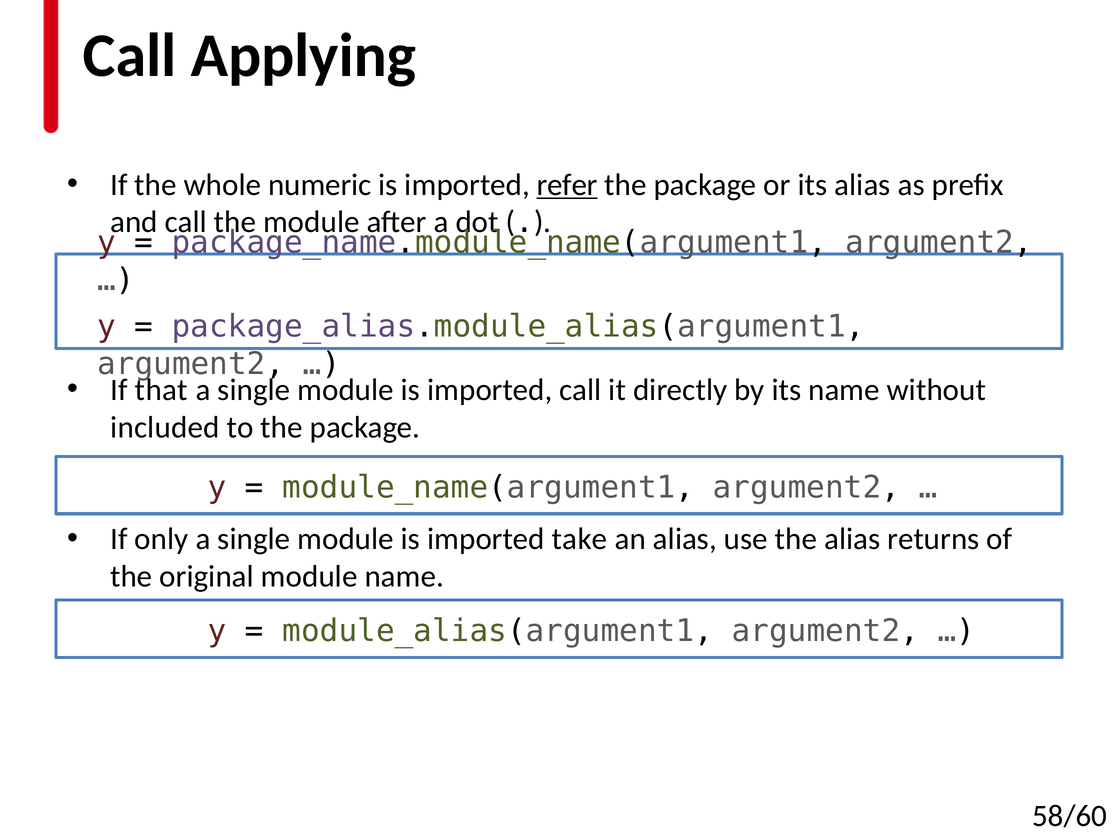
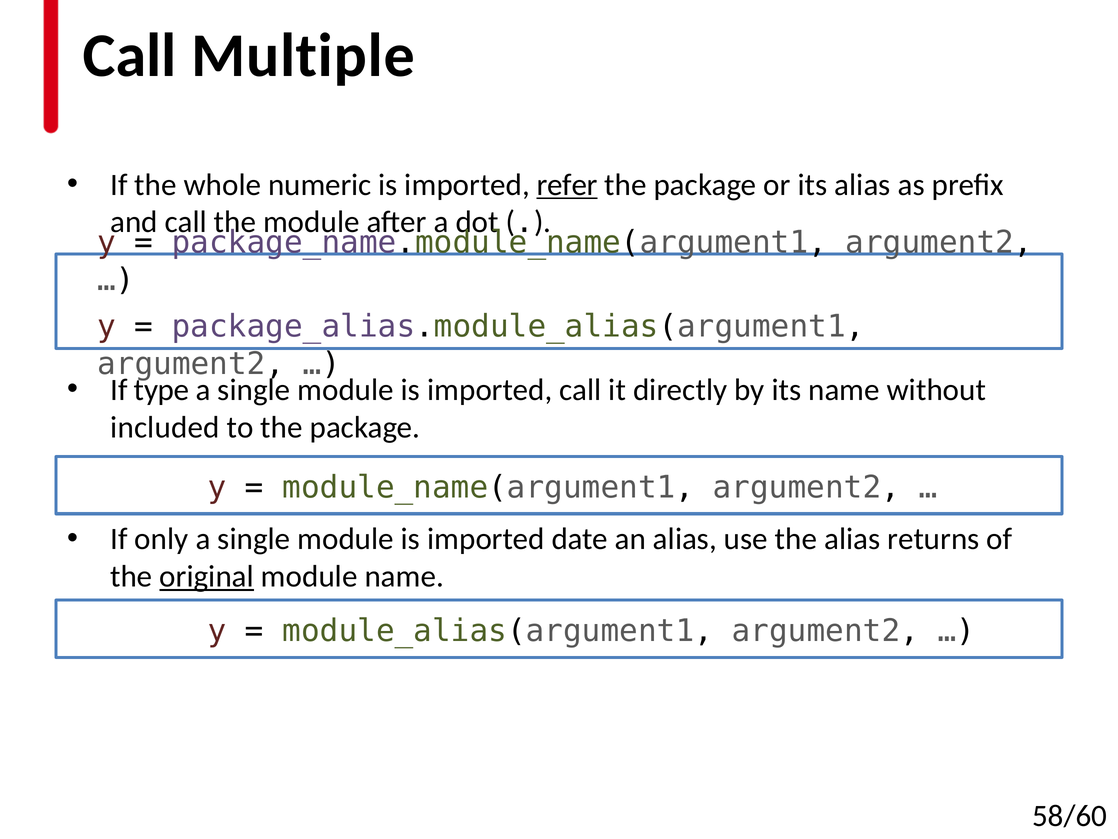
Applying: Applying -> Multiple (303, 56)
that: that -> type (162, 390)
take: take -> date (580, 539)
original underline: none -> present (207, 576)
